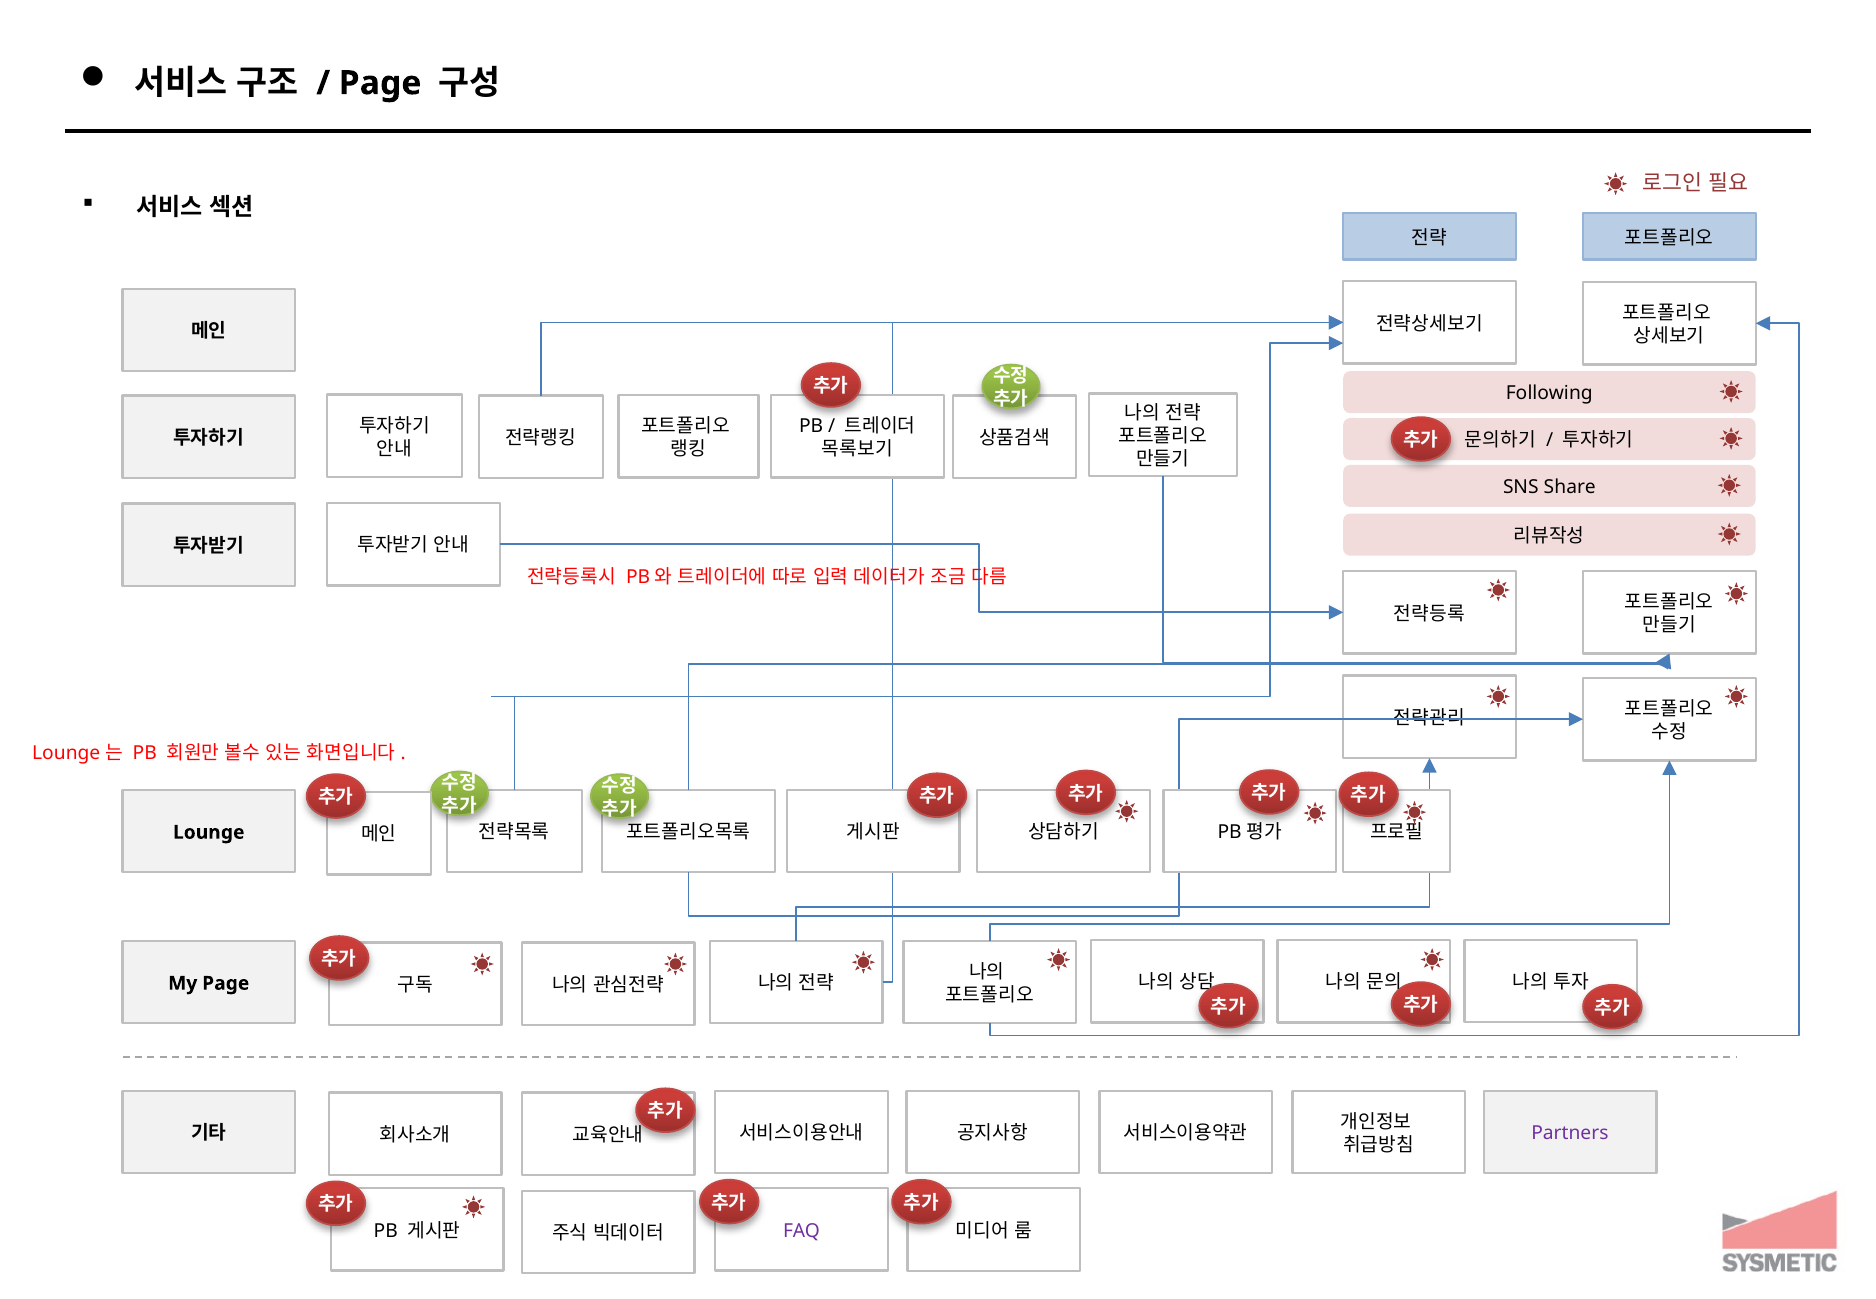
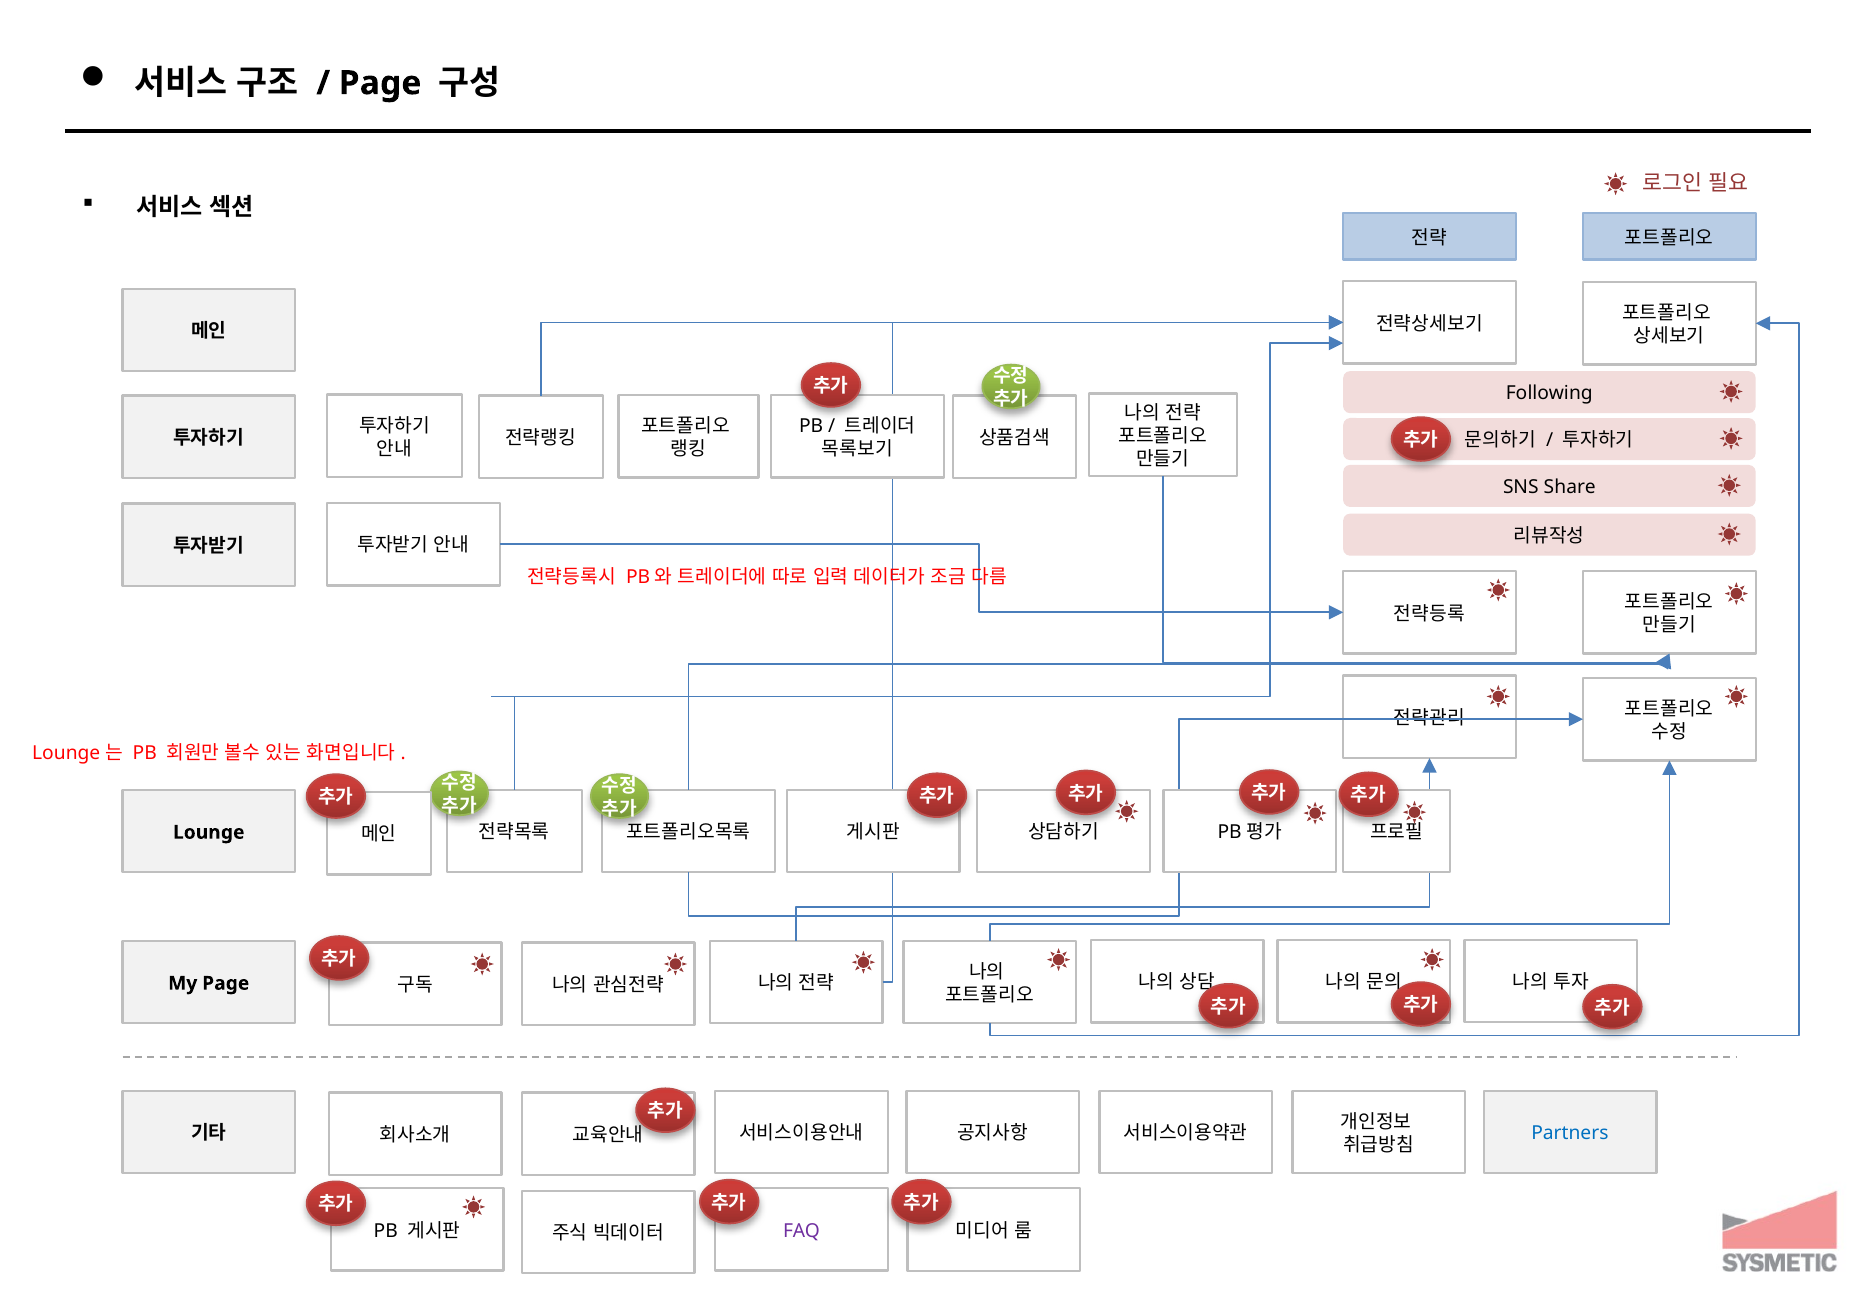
Partners colour: purple -> blue (1570, 1133)
